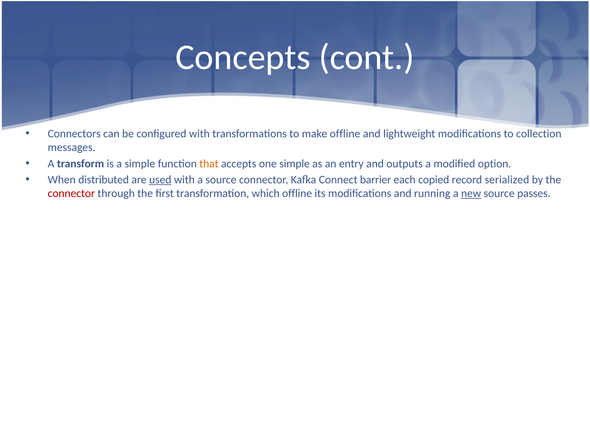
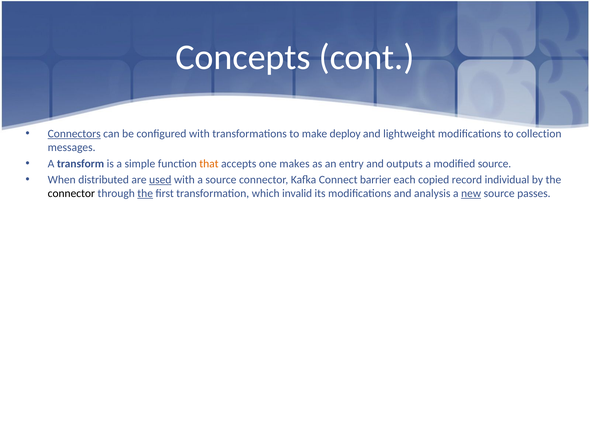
Connectors underline: none -> present (74, 134)
make offline: offline -> deploy (345, 134)
one simple: simple -> makes (295, 163)
modified option: option -> source (495, 163)
serialized: serialized -> individual (507, 179)
connector colour: red -> black (71, 193)
the underline: none -> present (145, 193)
which offline: offline -> invalid (297, 193)
running: running -> analysis (432, 193)
